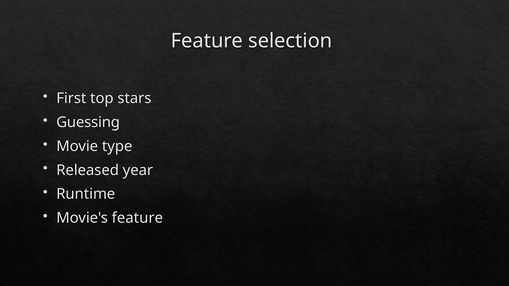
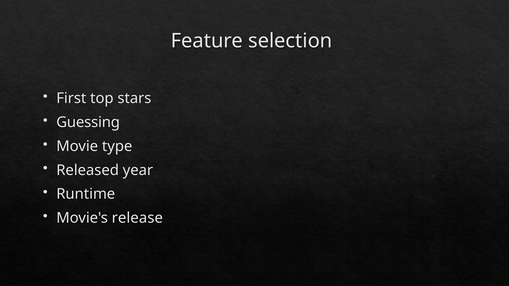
Movie's feature: feature -> release (137, 218)
